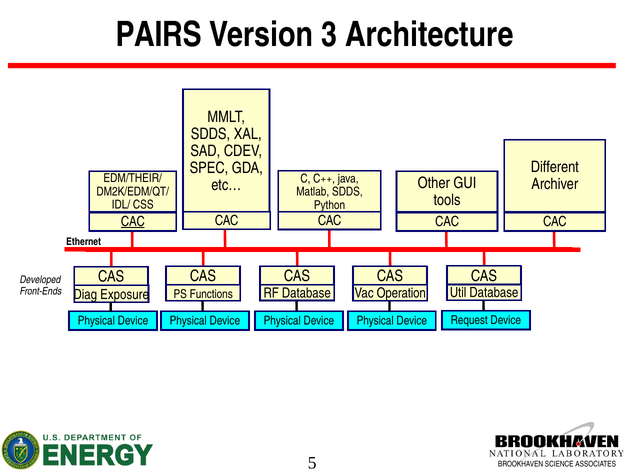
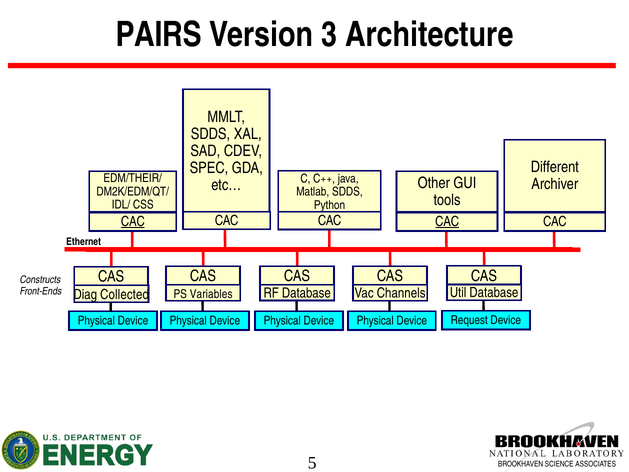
CAC underline: none -> present (447, 221)
Developed: Developed -> Constructs (40, 280)
Operation: Operation -> Channels (401, 293)
Exposure: Exposure -> Collected (125, 295)
Functions: Functions -> Variables (211, 294)
